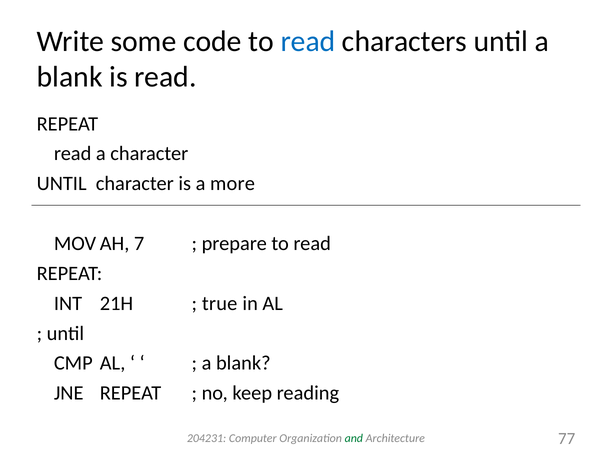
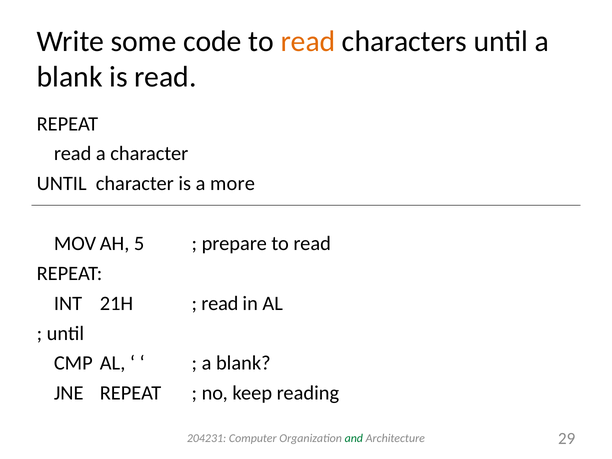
read colour: blue -> orange (308, 41)
7: 7 -> 5 (139, 244)
true: true -> read (220, 303)
77: 77 -> 29 (567, 439)
